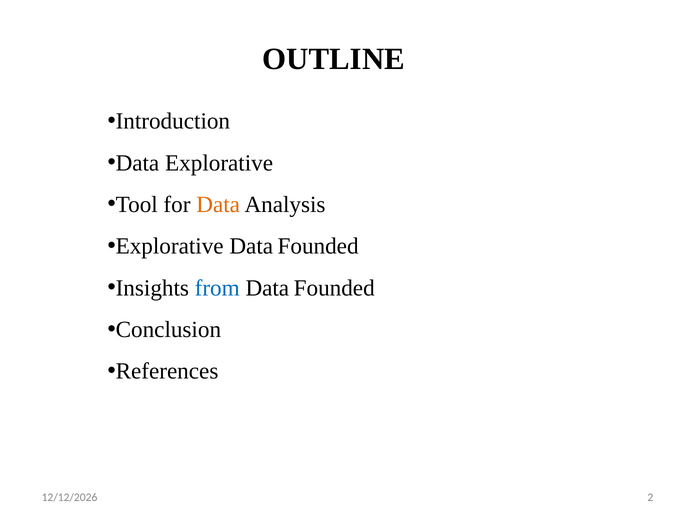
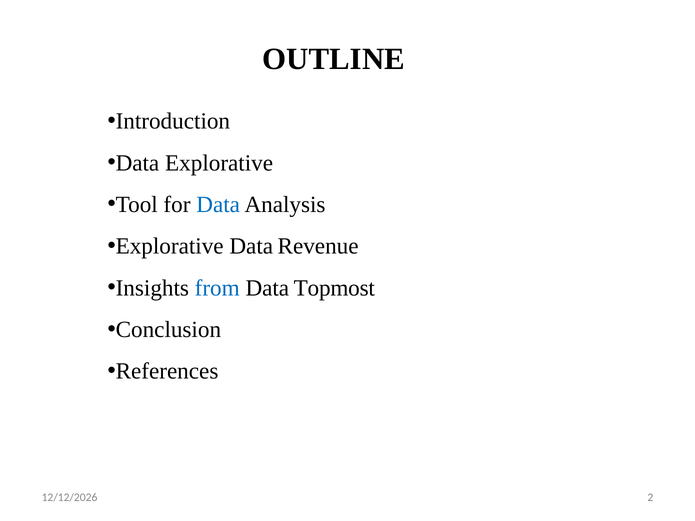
Data colour: orange -> blue (218, 205)
Explorative Data Founded: Founded -> Revenue (318, 246)
Founded: Founded -> Topmost (334, 288)
